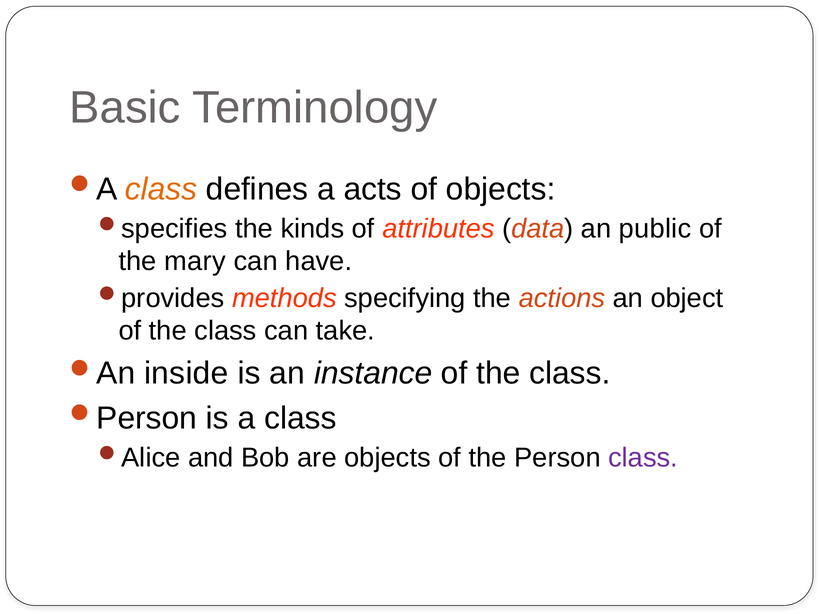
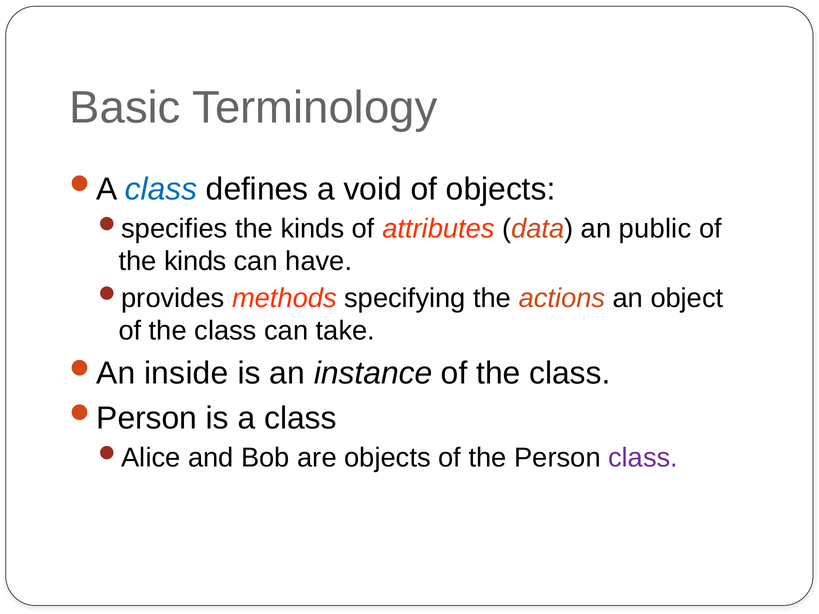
class colour: orange -> blue (161, 189)
acts: acts -> void (373, 189)
mary: mary -> kinds (195, 261)
